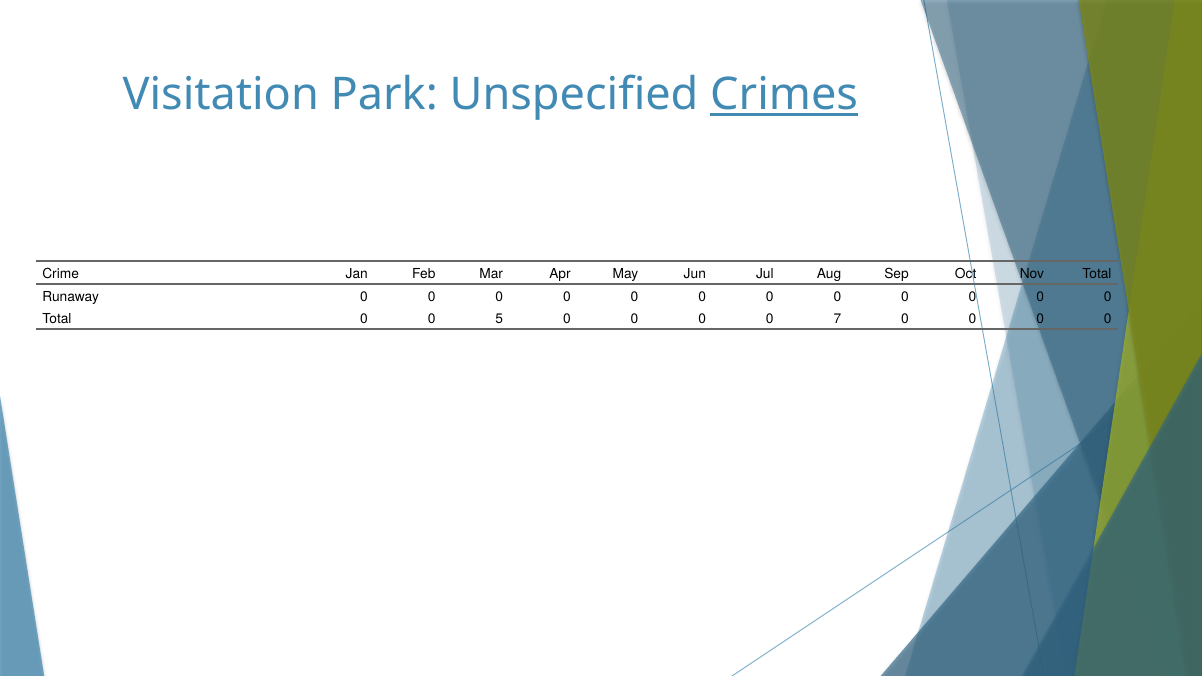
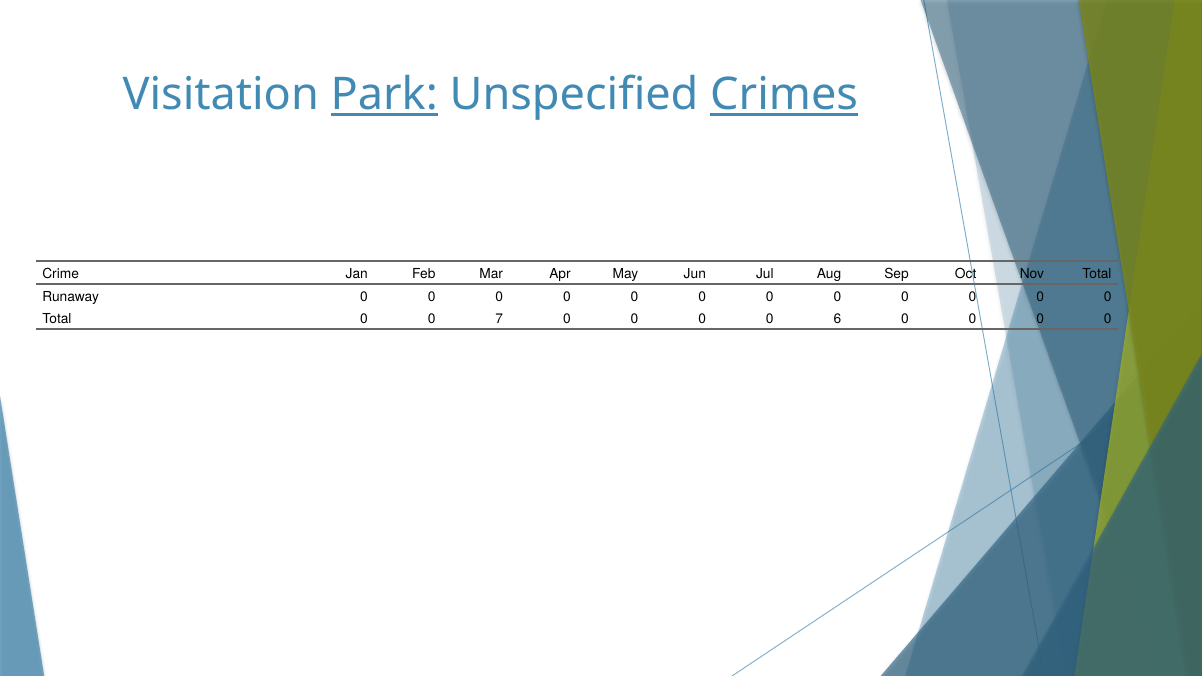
Park underline: none -> present (384, 95)
5: 5 -> 7 (499, 319)
7: 7 -> 6 (837, 319)
